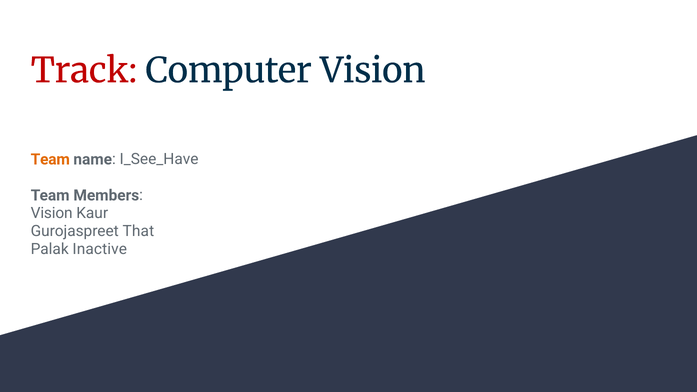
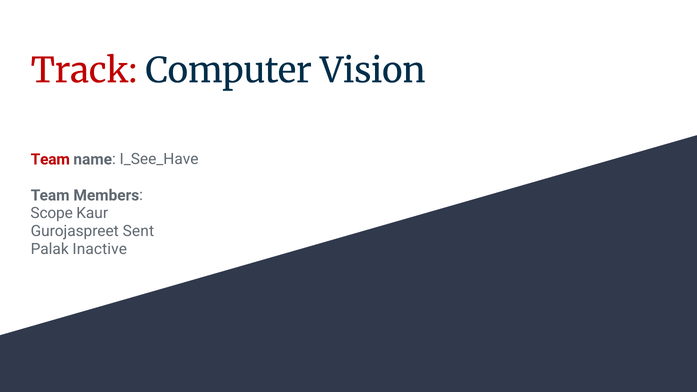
Team colour: orange -> red (50, 159)
Vision: Vision -> Scope (52, 213)
That: That -> Sent (138, 231)
